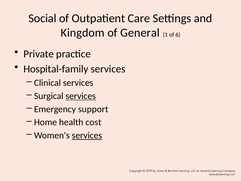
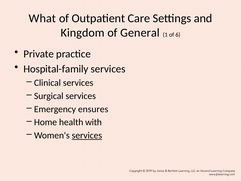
Social: Social -> What (42, 18)
services underline: present -> none (81, 96)
support: support -> ensures (93, 109)
cost: cost -> with (94, 122)
